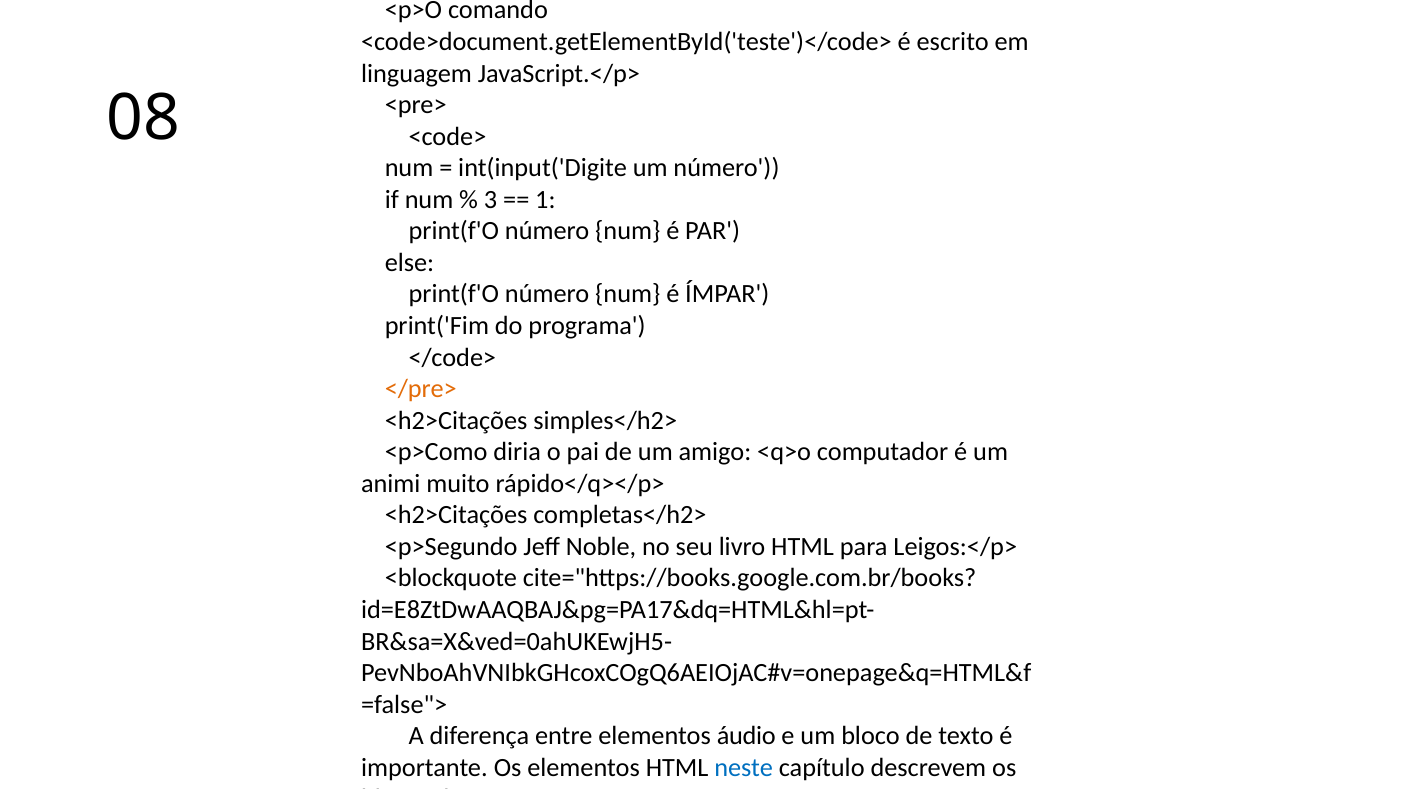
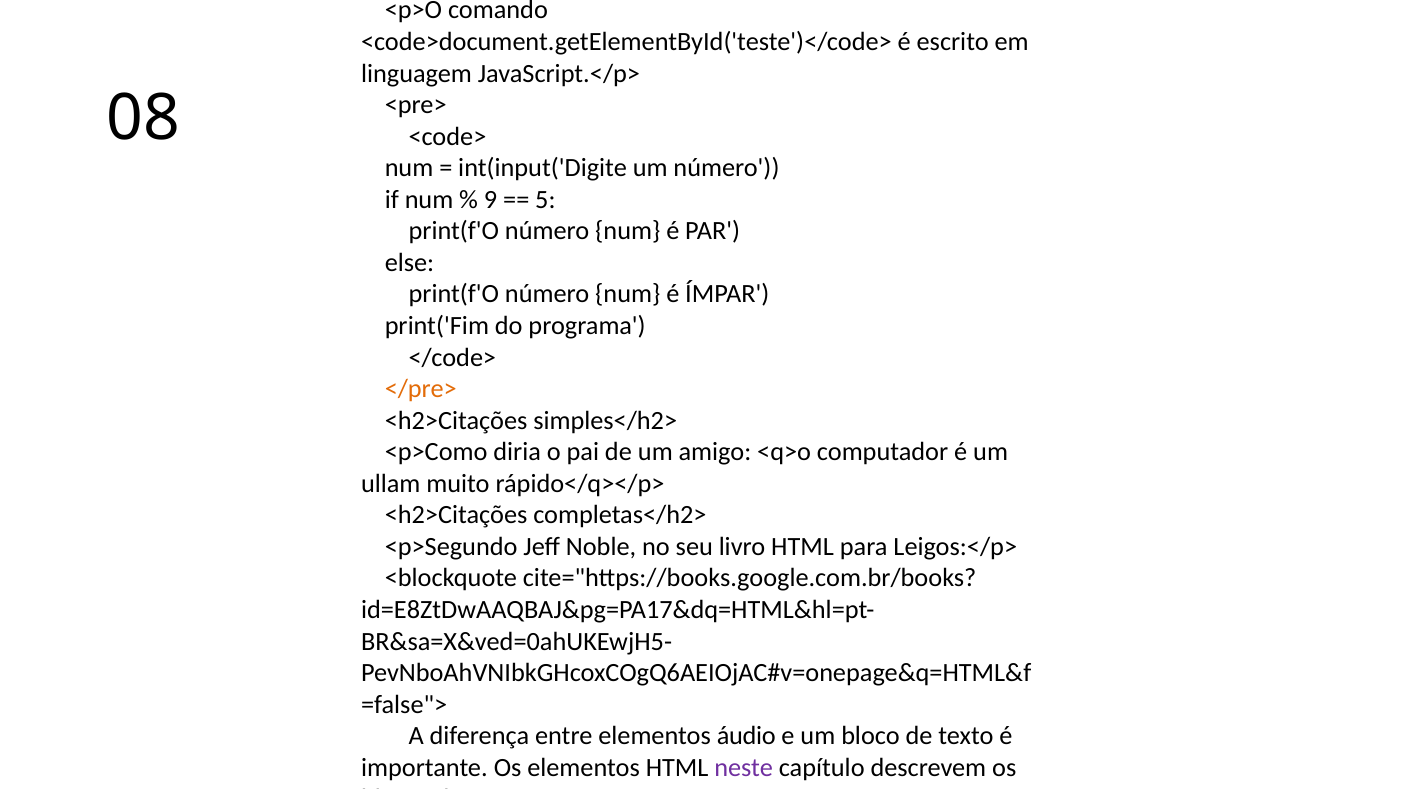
3: 3 -> 9 (491, 200)
1: 1 -> 5 (545, 200)
animi: animi -> ullam (391, 484)
neste colour: blue -> purple (744, 768)
